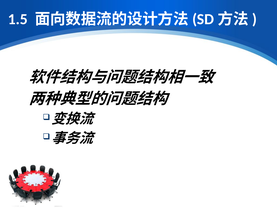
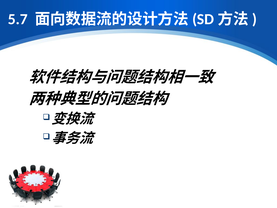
1.5: 1.5 -> 5.7 (18, 19)
